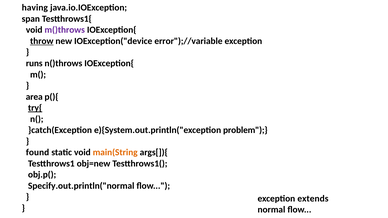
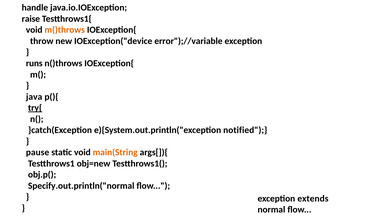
having: having -> handle (35, 8)
span: span -> raise (31, 19)
m()throws colour: purple -> orange (65, 30)
throw underline: present -> none (42, 41)
area: area -> java (34, 97)
problem: problem -> notified (245, 130)
found: found -> pause (38, 153)
